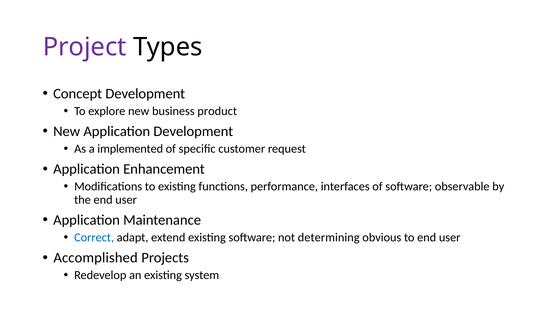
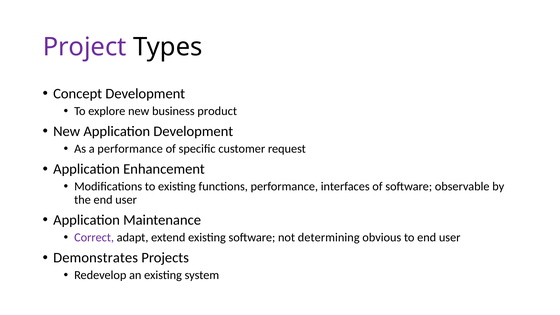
a implemented: implemented -> performance (130, 149)
Correct colour: blue -> purple (94, 238)
Accomplished: Accomplished -> Demonstrates (96, 258)
